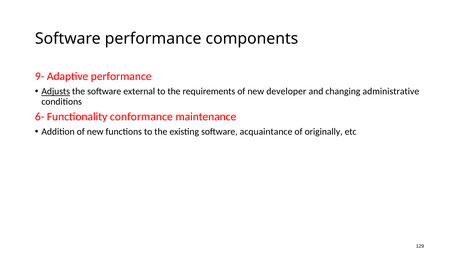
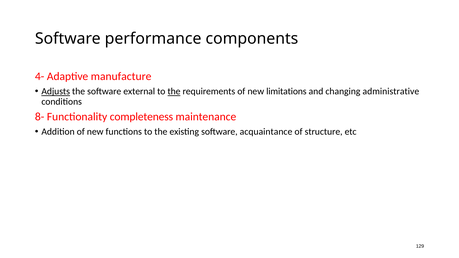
9-: 9- -> 4- (40, 77)
Adaptive performance: performance -> manufacture (121, 77)
the underline: none -> present (174, 92)
developer: developer -> limitations (286, 92)
6-: 6- -> 8- (40, 117)
conformance: conformance -> completeness (141, 117)
originally: originally -> structure (324, 132)
